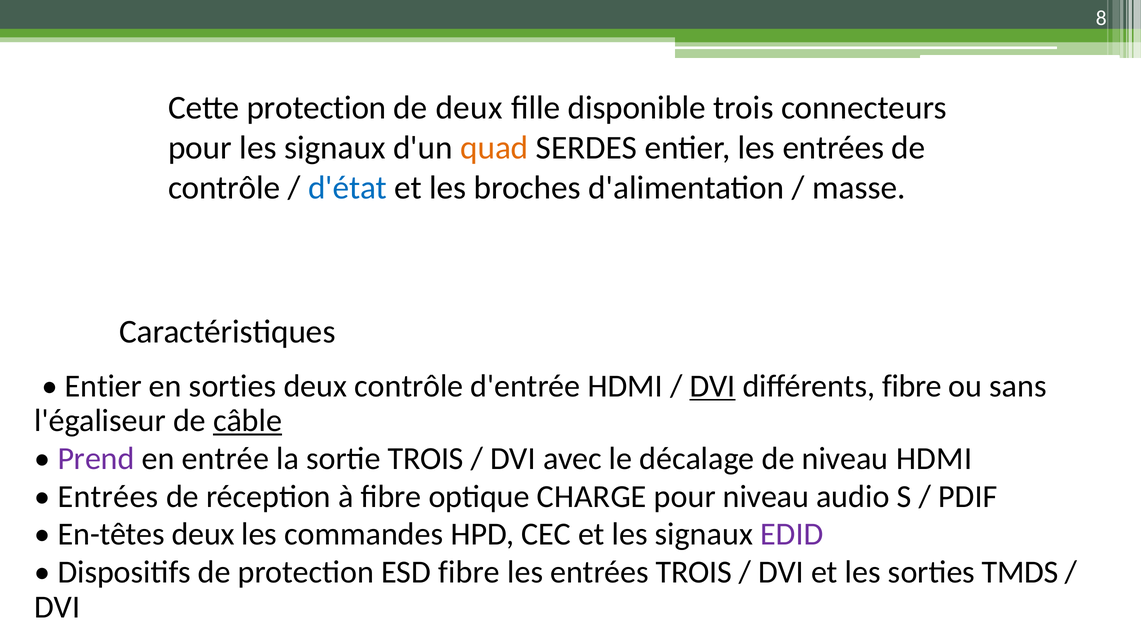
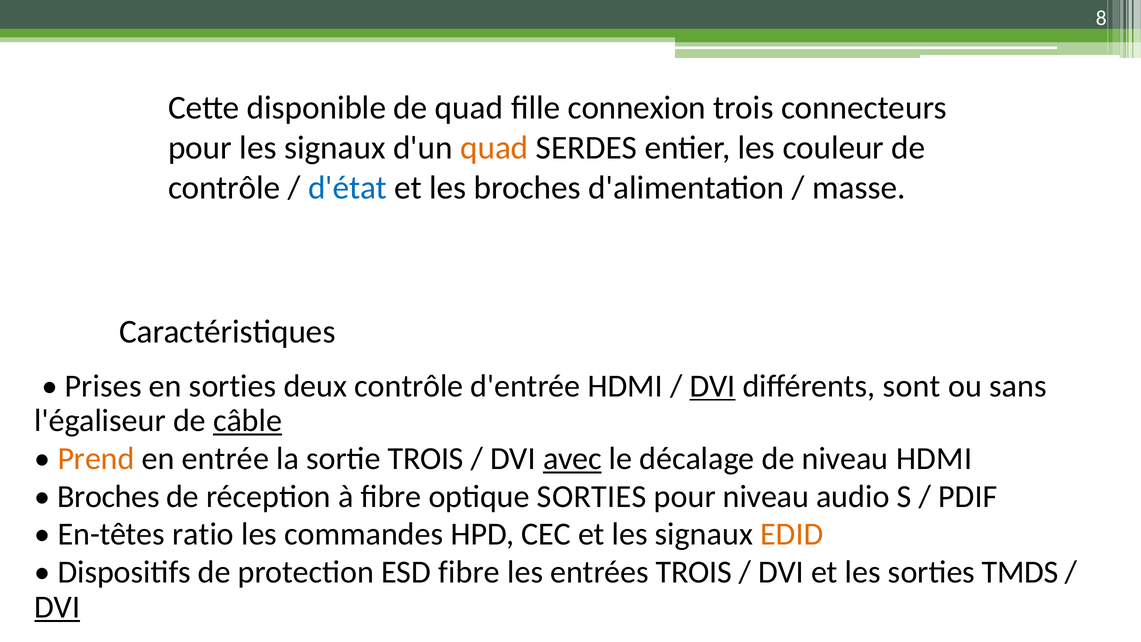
Cette protection: protection -> disponible (316, 108)
de deux: deux -> quad (469, 108)
disponible: disponible -> connexion (637, 108)
entier les entrées: entrées -> couleur (833, 148)
Entier: Entier -> Prises (103, 386)
différents fibre: fibre -> sont (912, 386)
Prend colour: purple -> orange (96, 458)
avec underline: none -> present (572, 458)
Entrées: Entrées -> Broches (108, 496)
optique CHARGE: CHARGE -> SORTIES (592, 496)
En-têtes deux: deux -> ratio (203, 534)
EDID colour: purple -> orange (792, 534)
DVI underline: none -> present (57, 607)
